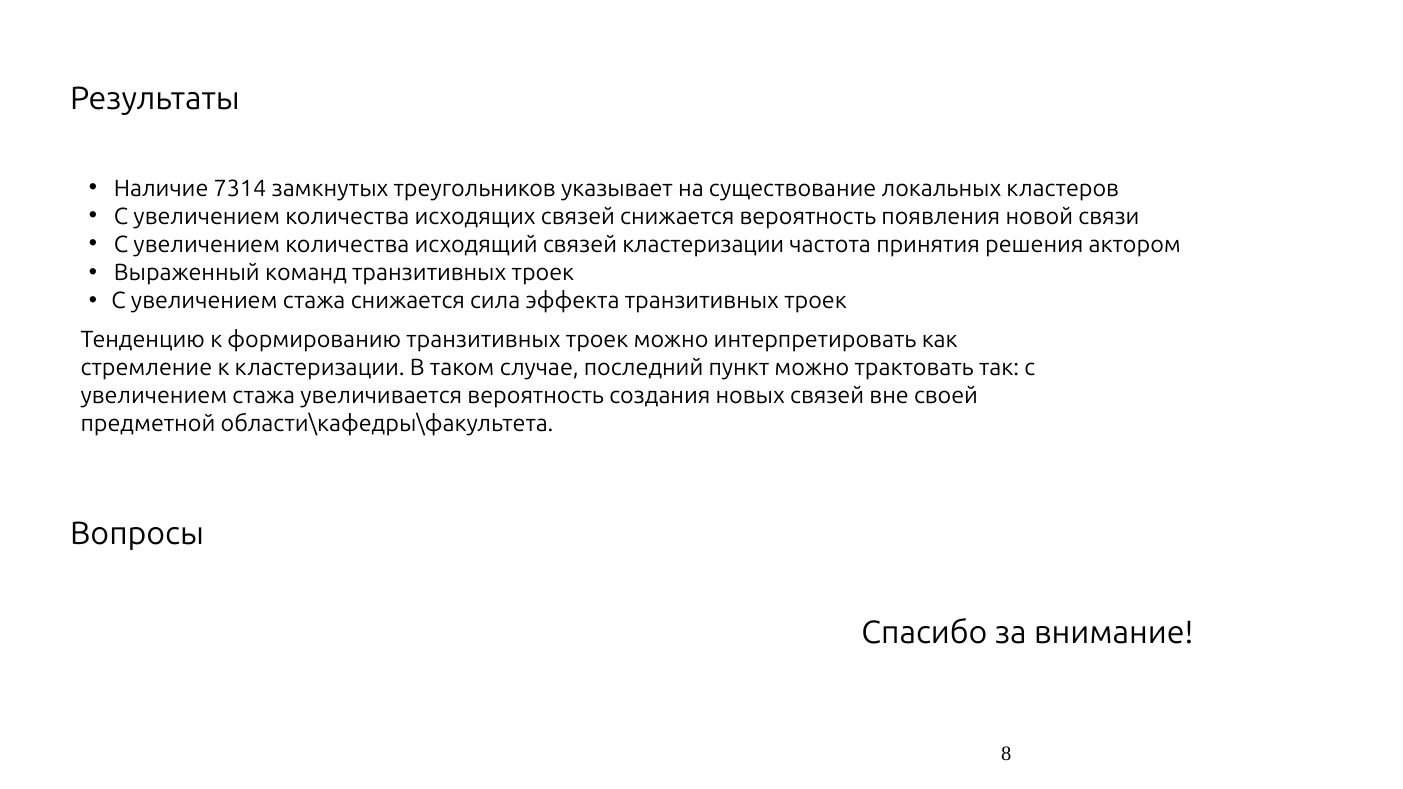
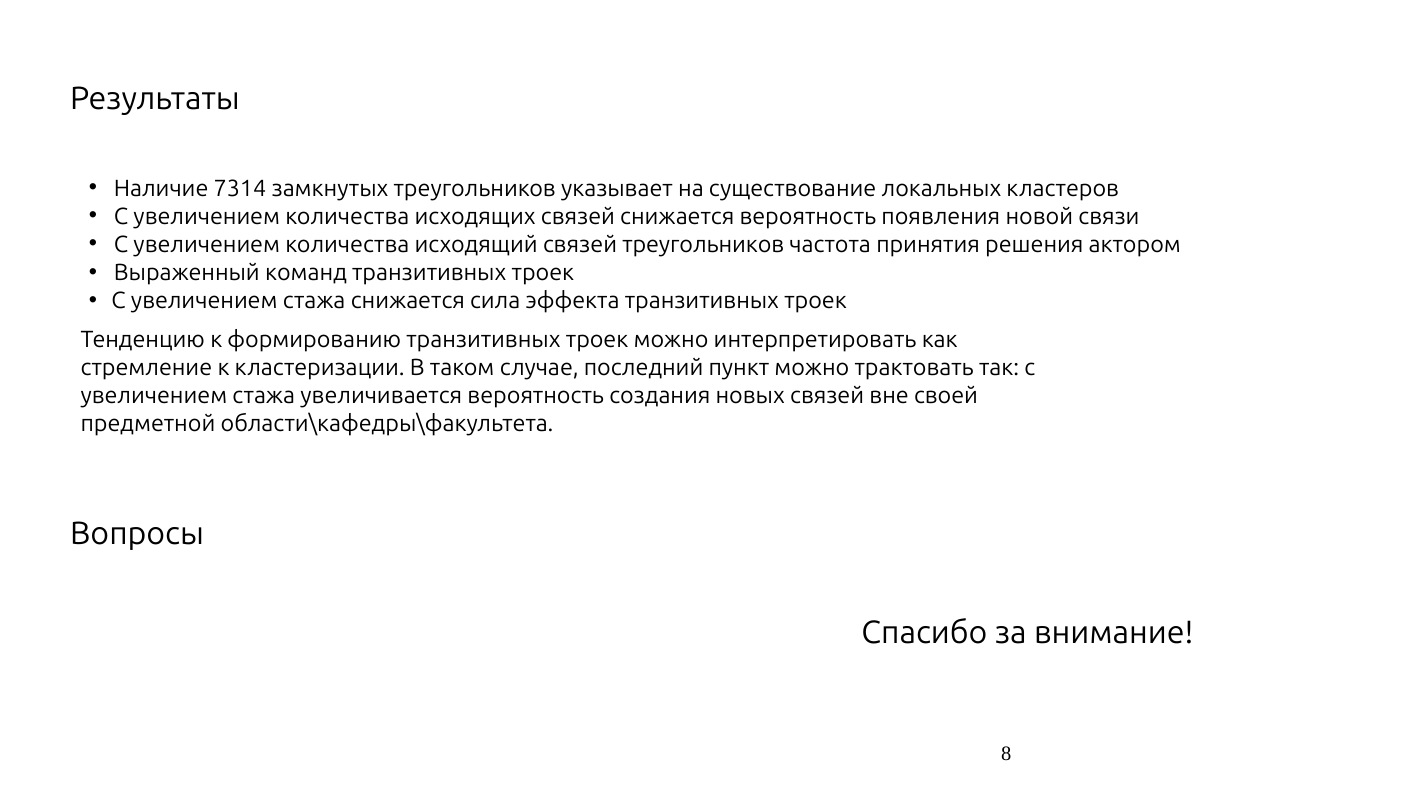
связей кластеризации: кластеризации -> треугольников (703, 245)
